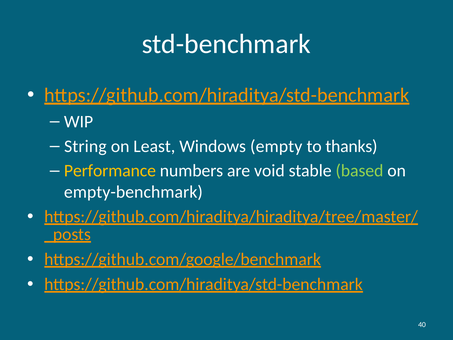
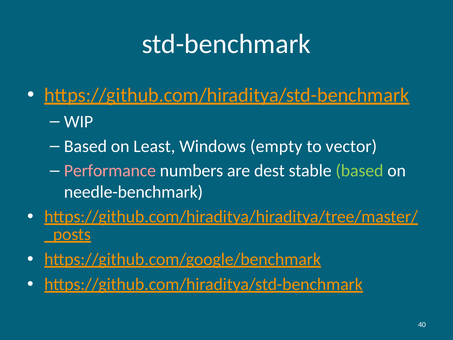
String: String -> Based (85, 146)
thanks: thanks -> vector (351, 146)
Performance colour: yellow -> pink (110, 171)
void: void -> dest (269, 171)
empty-benchmark: empty-benchmark -> needle-benchmark (133, 192)
